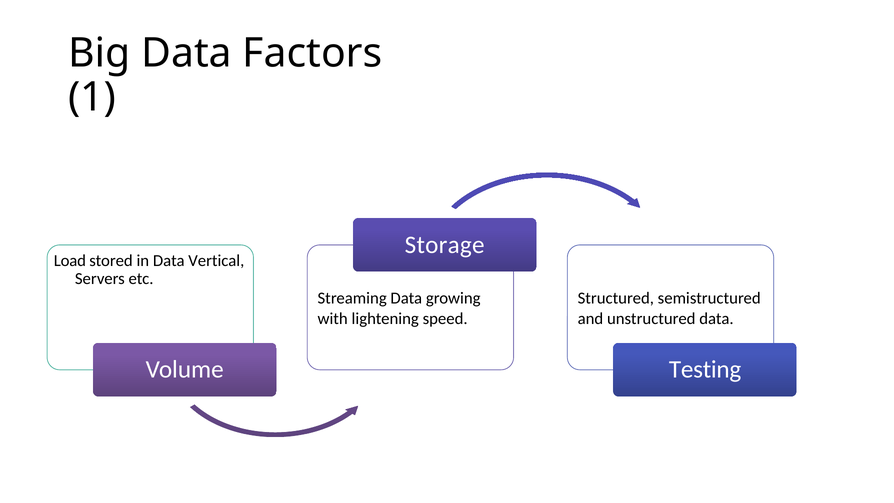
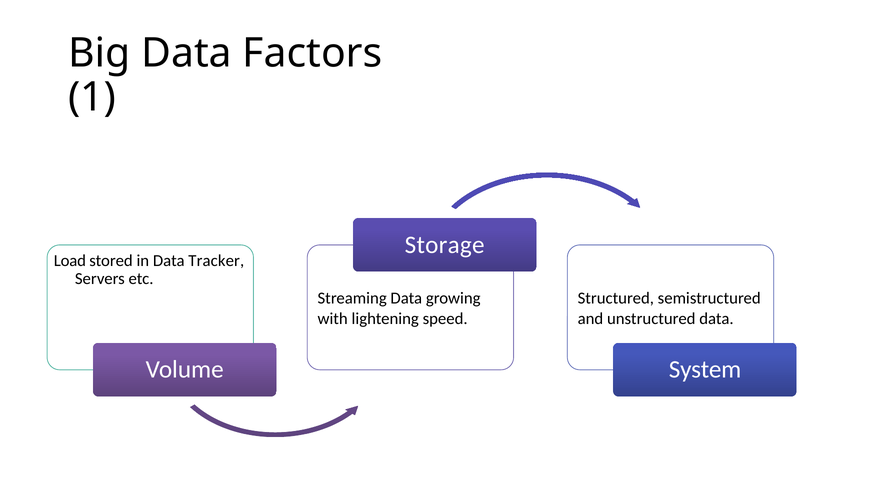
Vertical: Vertical -> Tracker (216, 261)
Testing: Testing -> System (705, 370)
